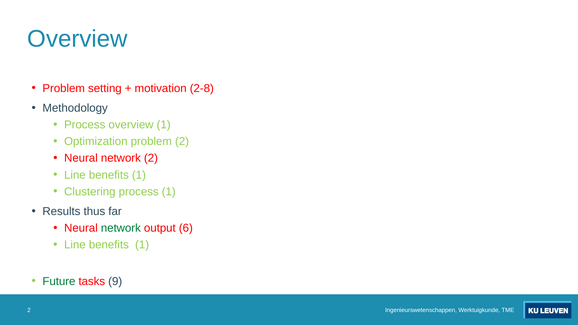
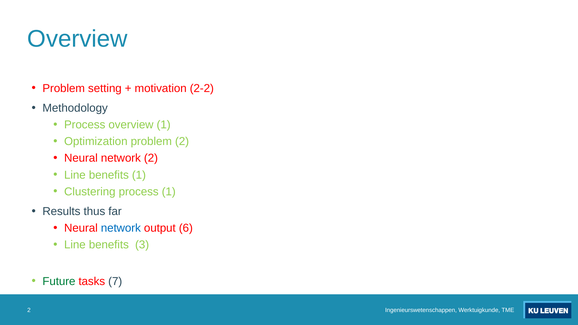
2-8: 2-8 -> 2-2 (202, 88)
network colour: green -> blue (121, 228)
1: 1 -> 3 (142, 245)
9: 9 -> 7 (115, 281)
